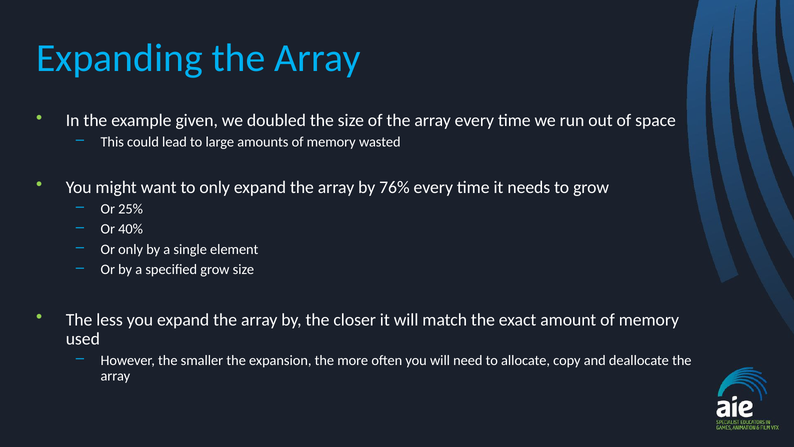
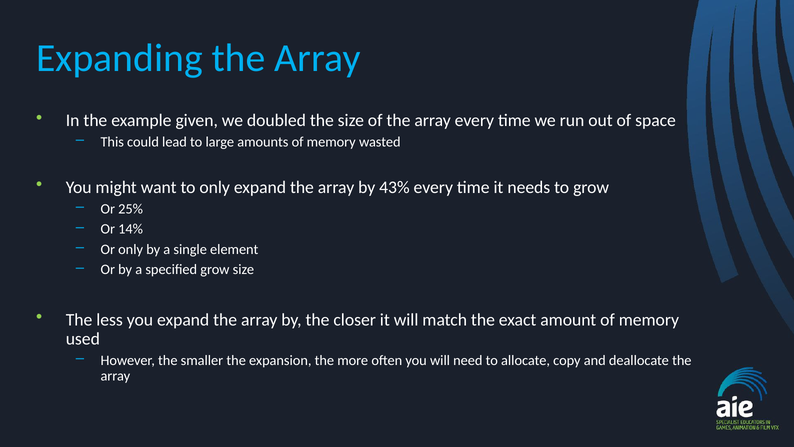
76%: 76% -> 43% (394, 187)
40%: 40% -> 14% (131, 229)
